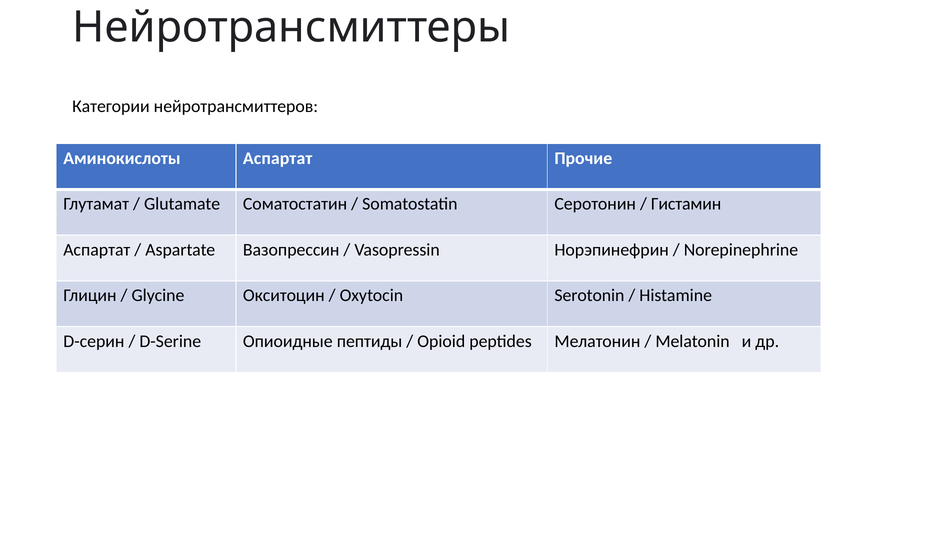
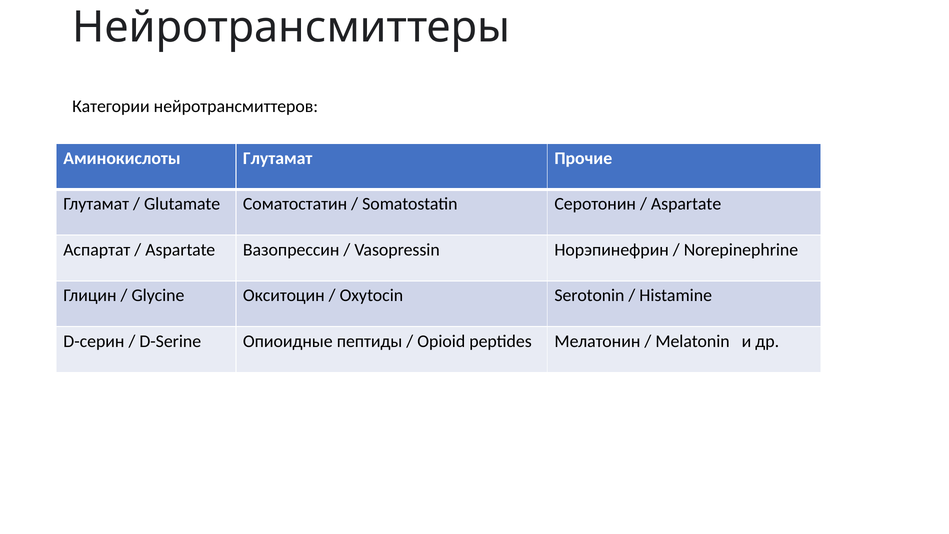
Аминокислоты Аспартат: Аспартат -> Глутамат (278, 158)
Гистамин: Гистамин -> Aspartate (686, 204)
